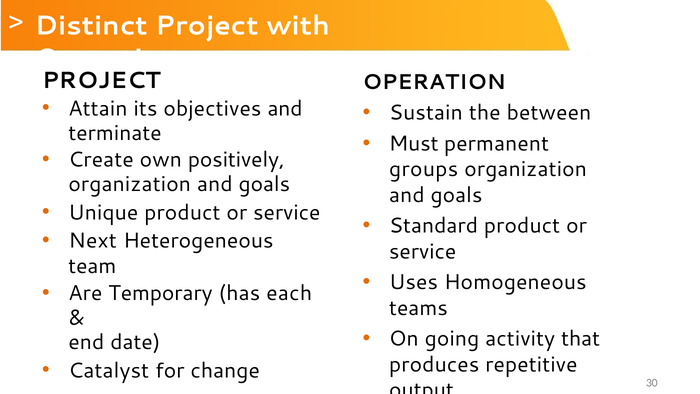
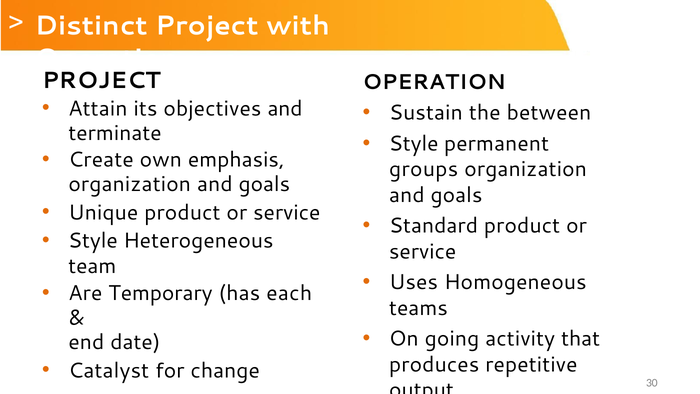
Must: Must -> Style (414, 144)
positively: positively -> emphasis (236, 160)
Next: Next -> Style (93, 241)
